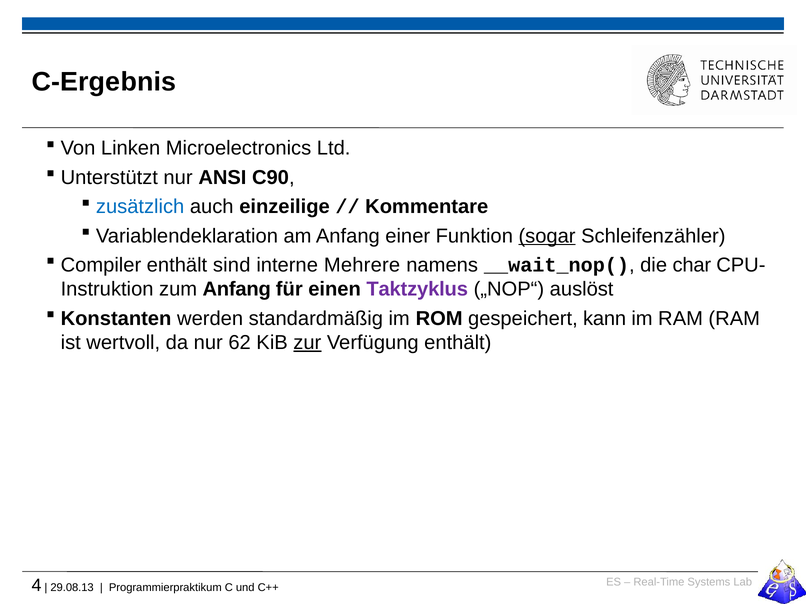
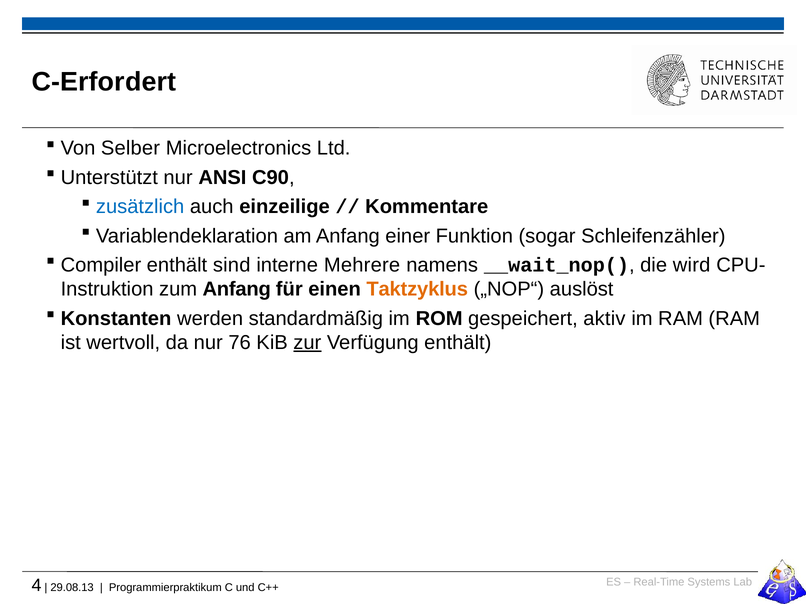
C-Ergebnis: C-Ergebnis -> C-Erfordert (104, 82)
Linken: Linken -> Selber (130, 148)
sogar underline: present -> none (547, 236)
char: char -> wird (692, 265)
Taktzyklus colour: purple -> orange (417, 290)
kann: kann -> aktiv (604, 319)
62: 62 -> 76 (240, 343)
